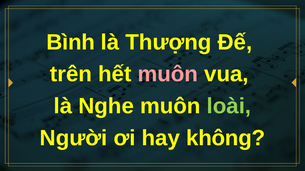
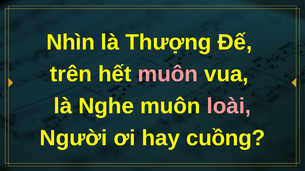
Bình: Bình -> Nhìn (71, 42)
loài colour: light green -> pink (229, 106)
không: không -> cuồng (226, 138)
